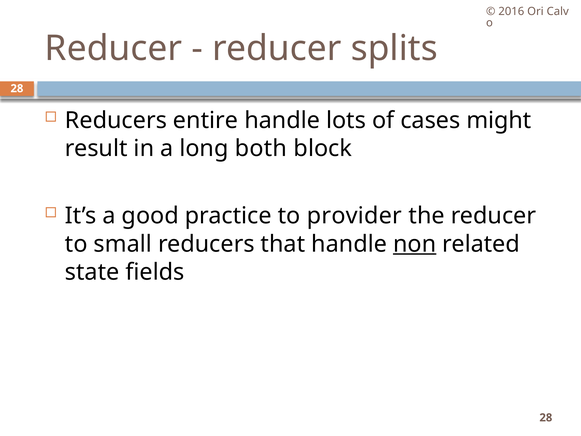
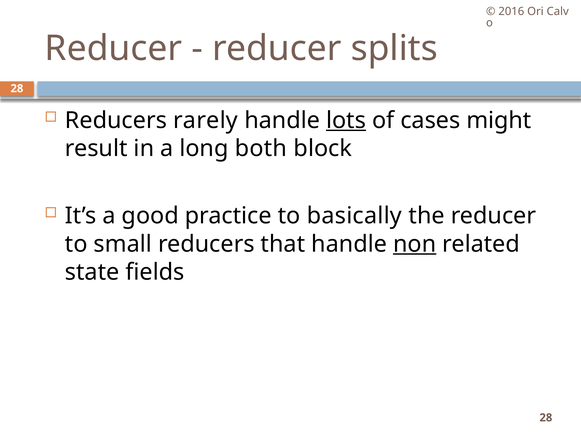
entire: entire -> rarely (205, 120)
lots underline: none -> present (346, 120)
provider: provider -> basically (354, 216)
